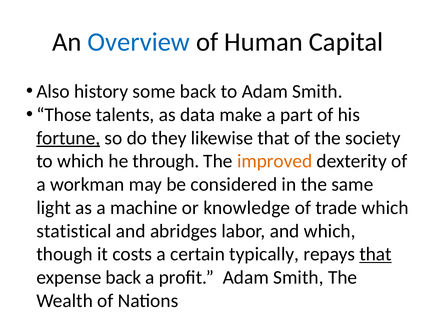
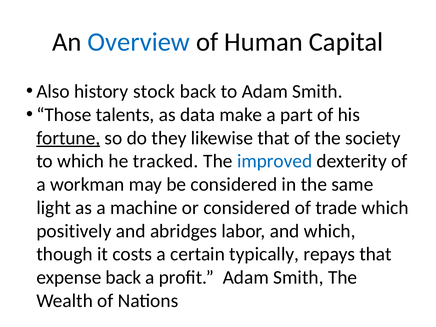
some: some -> stock (154, 91)
through: through -> tracked (166, 161)
improved colour: orange -> blue (275, 161)
or knowledge: knowledge -> considered (247, 208)
statistical: statistical -> positively (74, 231)
that underline: present -> none (376, 254)
